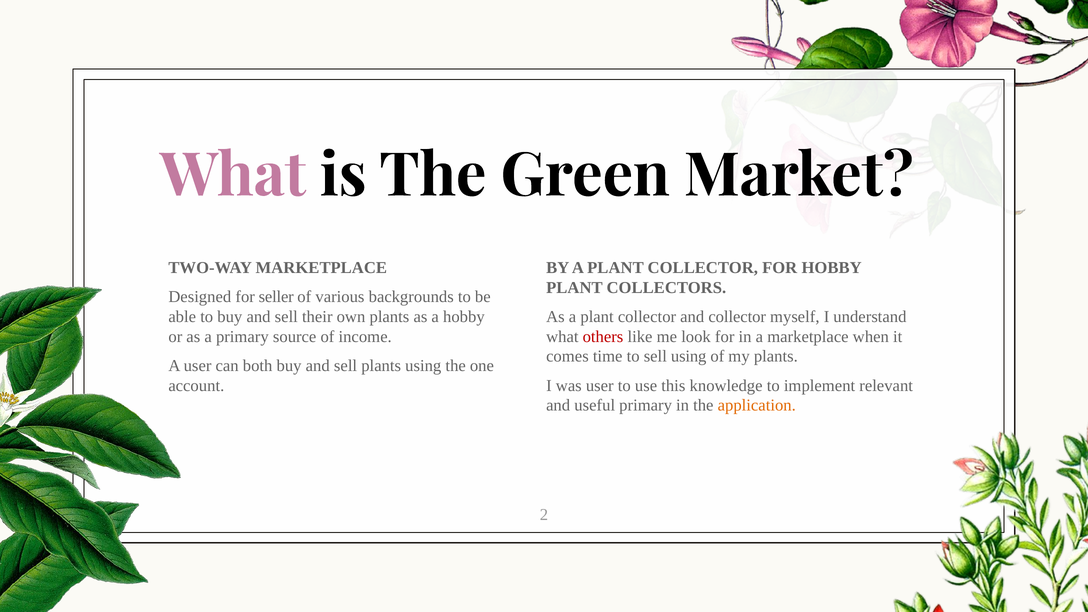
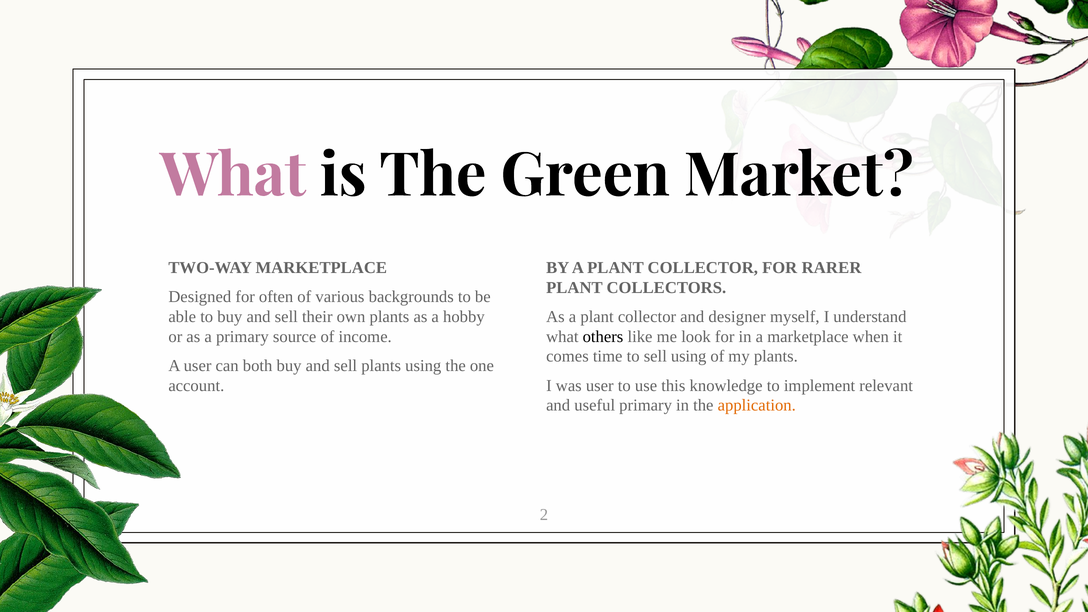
FOR HOBBY: HOBBY -> RARER (832, 268)
seller: seller -> often (276, 297)
and collector: collector -> designer (737, 317)
others colour: red -> black (603, 337)
